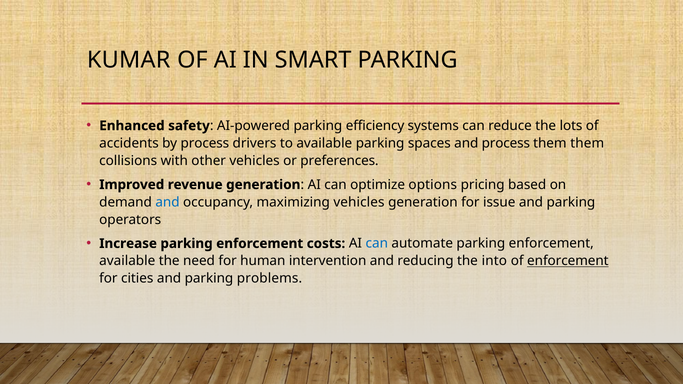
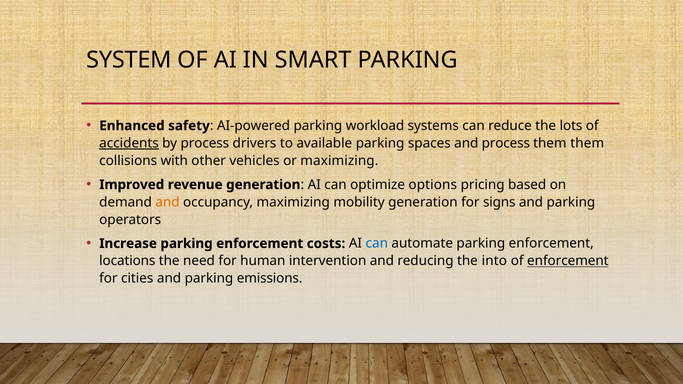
KUMAR: KUMAR -> SYSTEM (129, 60)
efficiency: efficiency -> workload (375, 126)
accidents underline: none -> present (129, 143)
or preferences: preferences -> maximizing (339, 161)
and colour: blue -> orange (167, 202)
maximizing vehicles: vehicles -> mobility (359, 202)
issue: issue -> signs (499, 202)
available: available -> locations (127, 261)
problems: problems -> emissions (270, 279)
